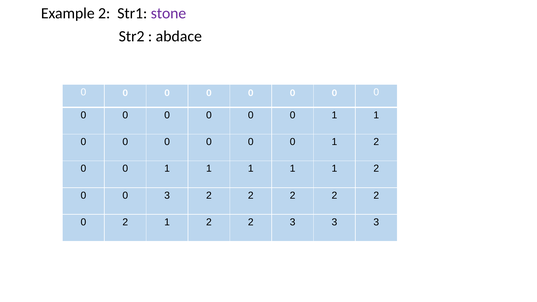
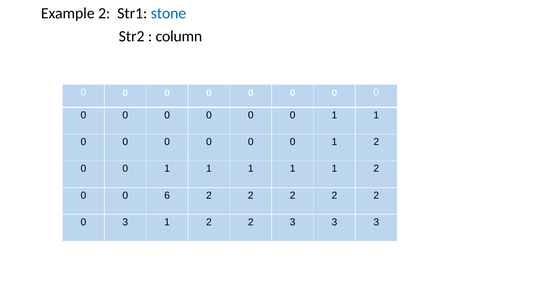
stone colour: purple -> blue (168, 13)
abdace: abdace -> column (179, 36)
0 3: 3 -> 6 (167, 195)
0 2: 2 -> 3 (125, 222)
